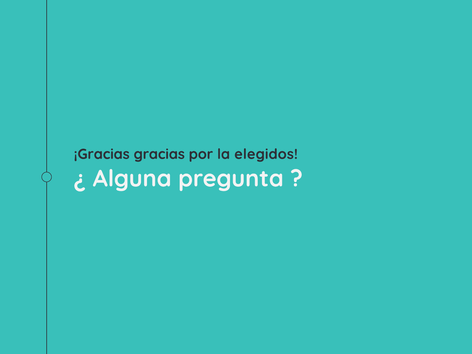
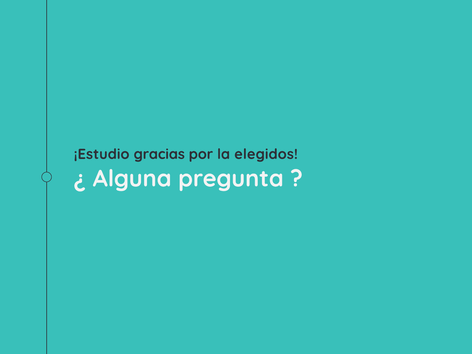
¡Gracias: ¡Gracias -> ¡Estudio (102, 154)
